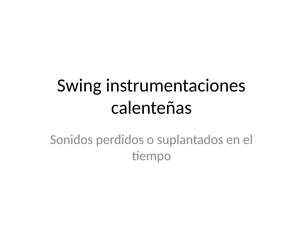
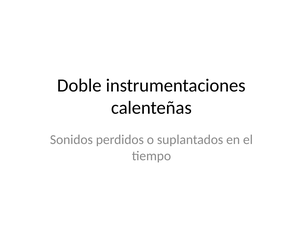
Swing: Swing -> Doble (79, 85)
